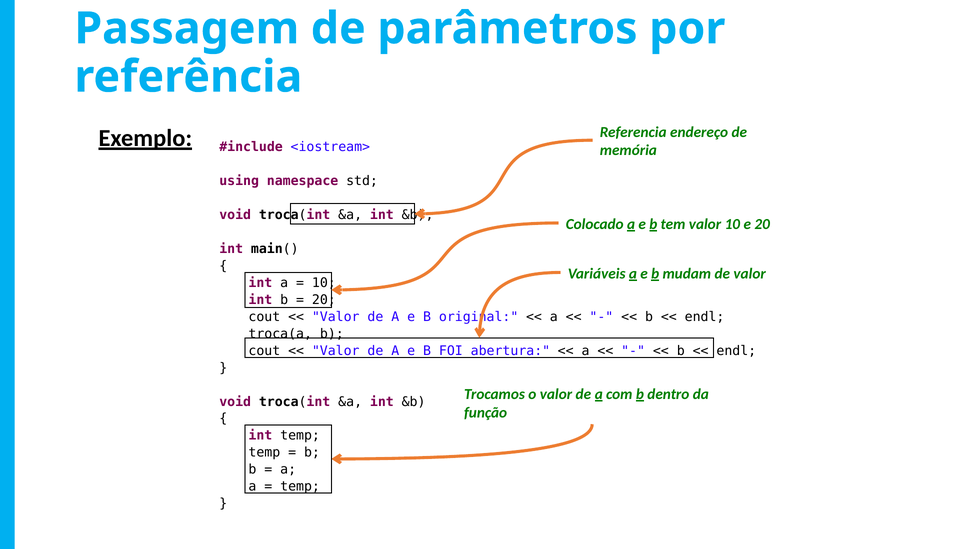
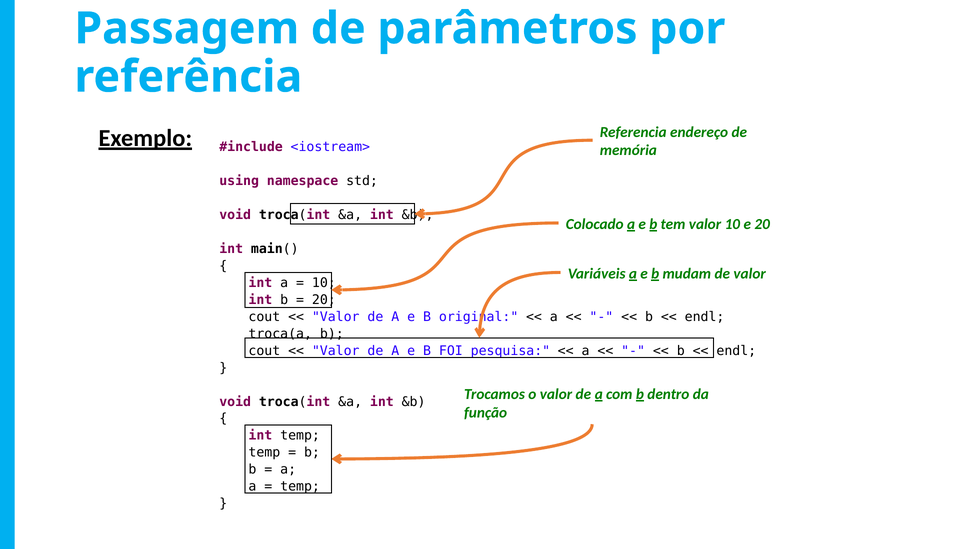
abertura: abertura -> pesquisa (510, 351)
